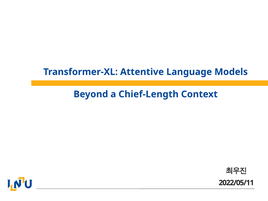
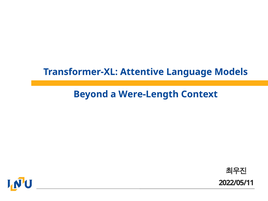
Chief-Length: Chief-Length -> Were-Length (149, 94)
